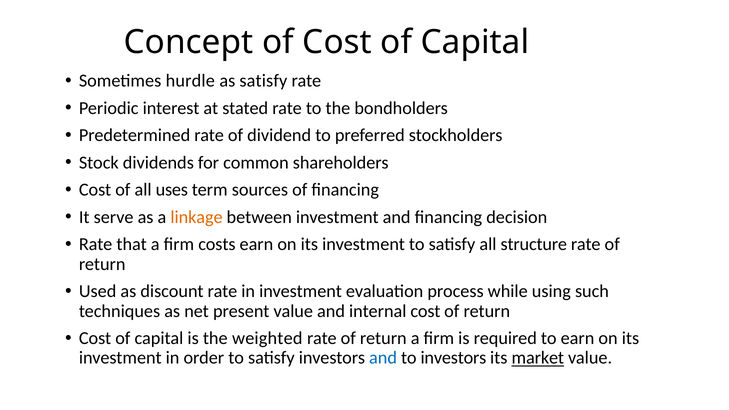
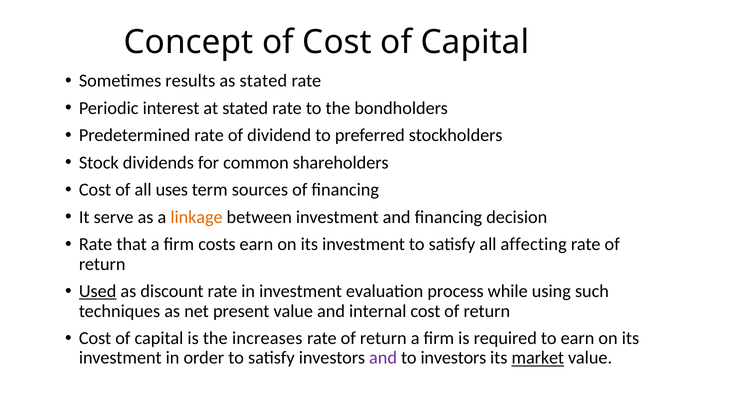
hurdle: hurdle -> results (190, 81)
as satisfy: satisfy -> stated (263, 81)
structure: structure -> affecting (534, 244)
Used underline: none -> present (98, 291)
weighted: weighted -> increases (267, 338)
and colour: blue -> purple (383, 358)
